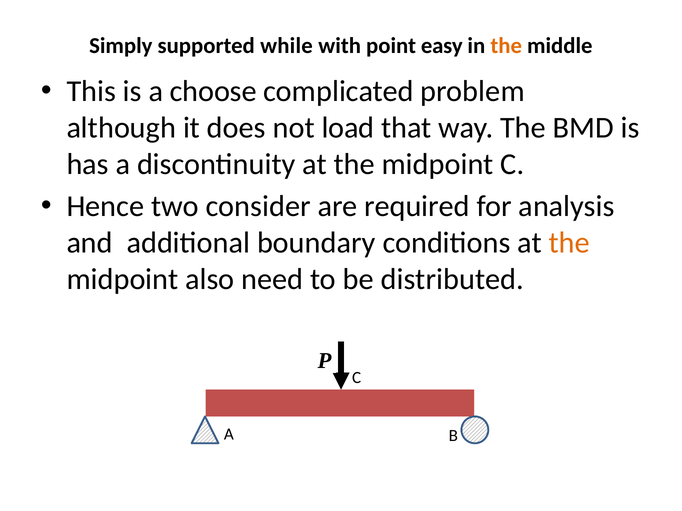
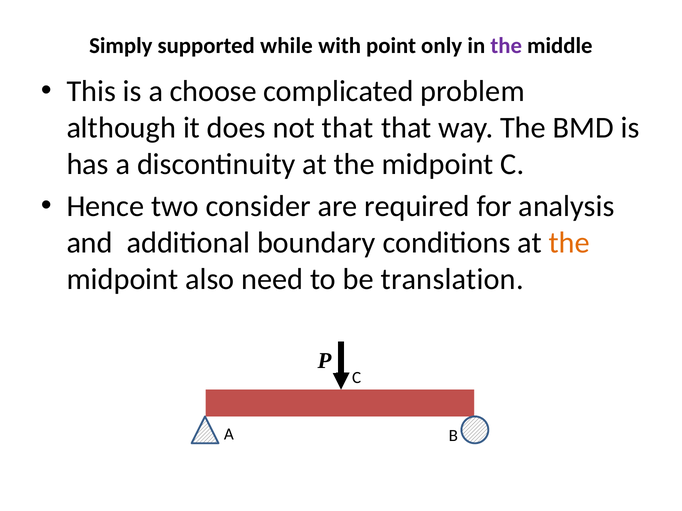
easy: easy -> only (442, 46)
the colour: orange -> purple (506, 46)
not load: load -> that (348, 128)
distributed: distributed -> translation (452, 279)
